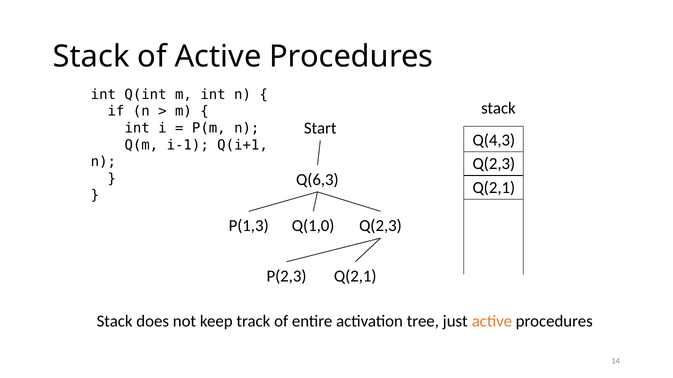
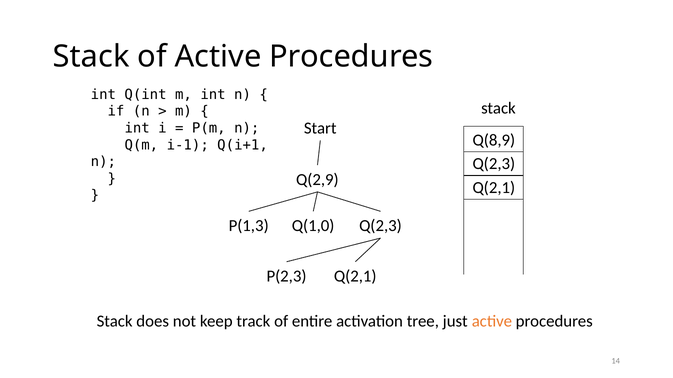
Q(4,3: Q(4,3 -> Q(8,9 (494, 140)
Q(6,3: Q(6,3 -> Q(2,9 (317, 180)
